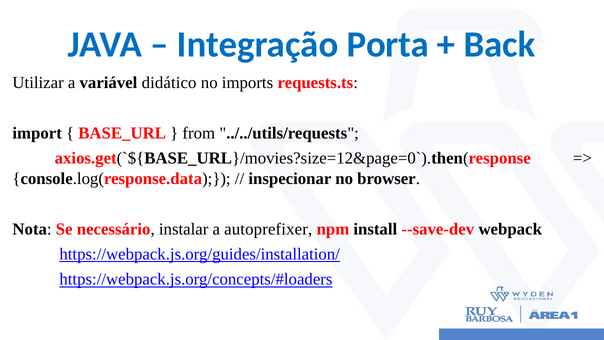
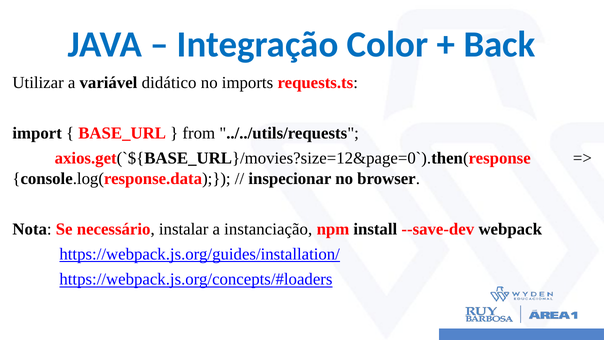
Porta: Porta -> Color (388, 44)
autoprefixer: autoprefixer -> instanciação (268, 229)
